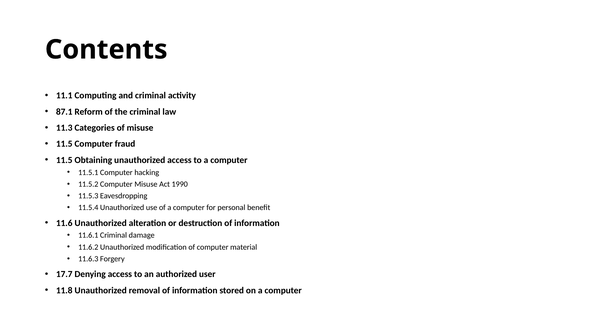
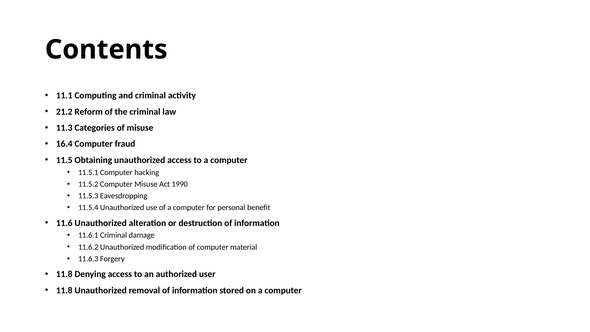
87.1: 87.1 -> 21.2 (64, 112)
11.5: 11.5 -> 16.4 (64, 144)
17.7: 17.7 -> 11.8 (64, 274)
